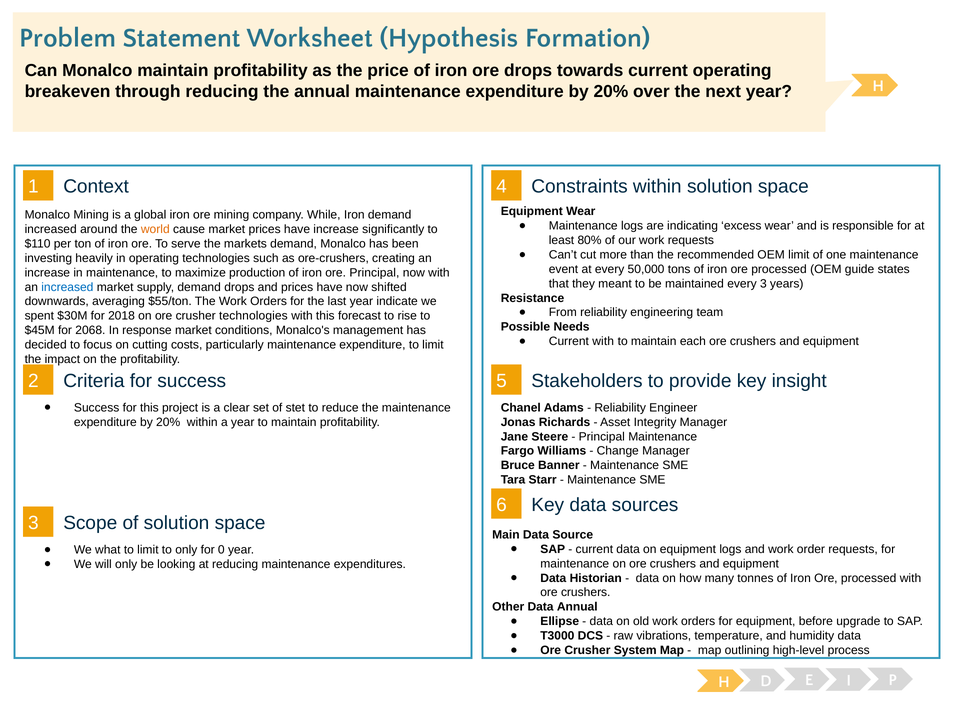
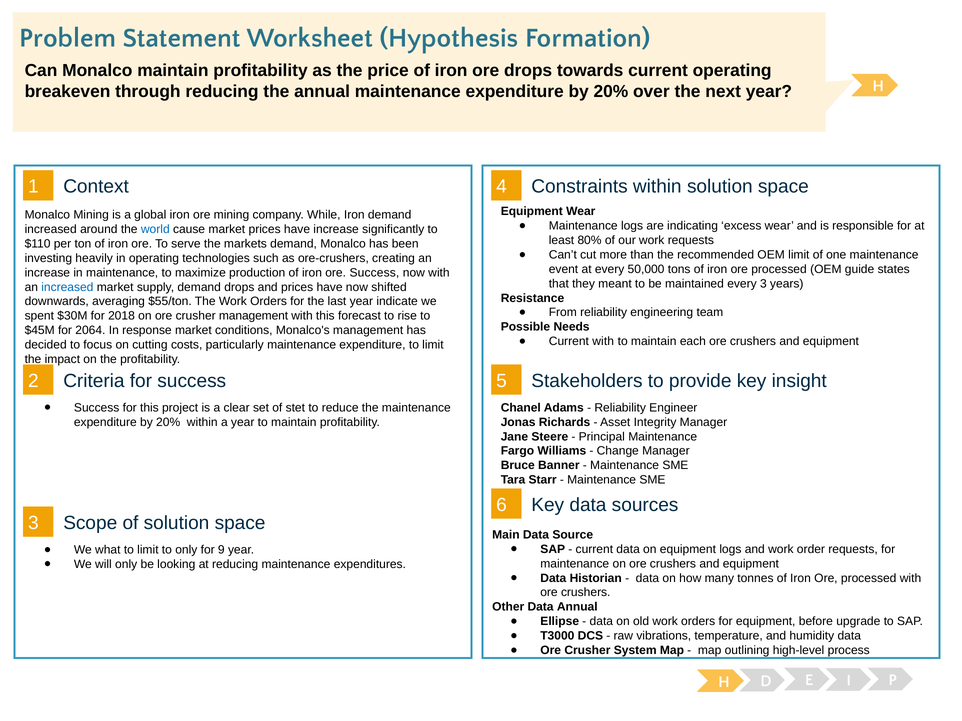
world colour: orange -> blue (155, 229)
ore Principal: Principal -> Success (374, 273)
crusher technologies: technologies -> management (254, 316)
2068: 2068 -> 2064 (90, 331)
0: 0 -> 9 (221, 550)
